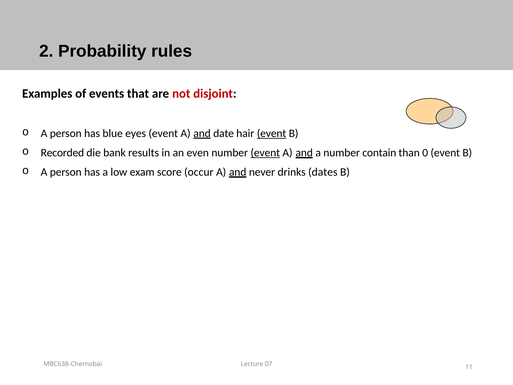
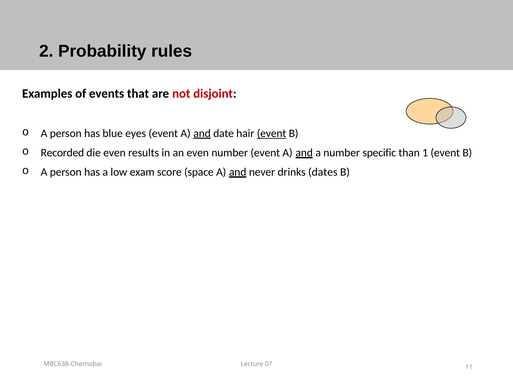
die bank: bank -> even (114, 153)
event underline: present -> none (265, 153)
contain: contain -> specific (379, 153)
0: 0 -> 1 (425, 153)
occur: occur -> space (199, 172)
